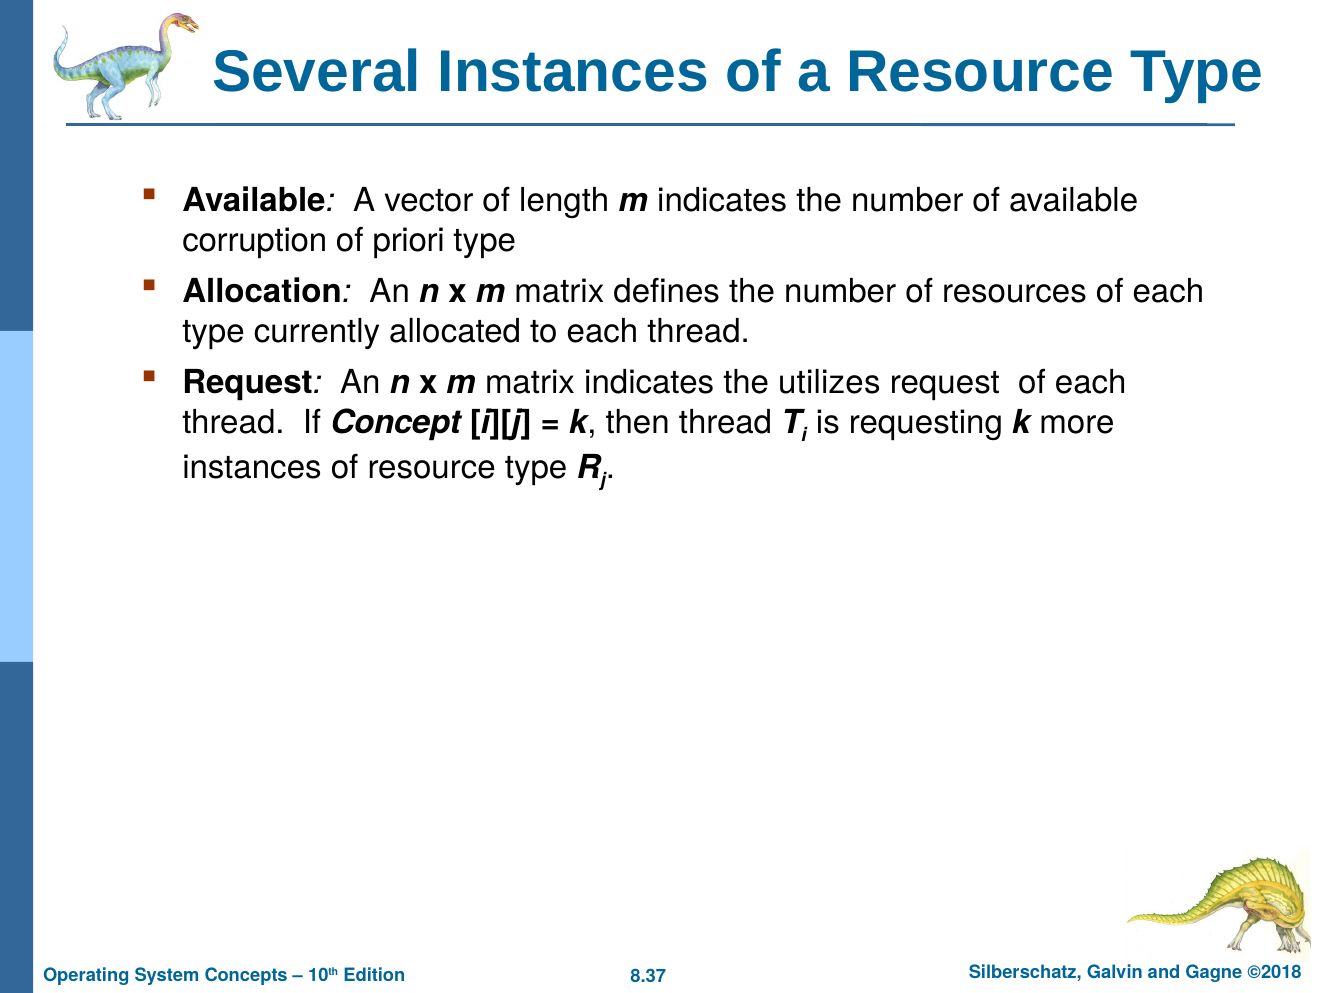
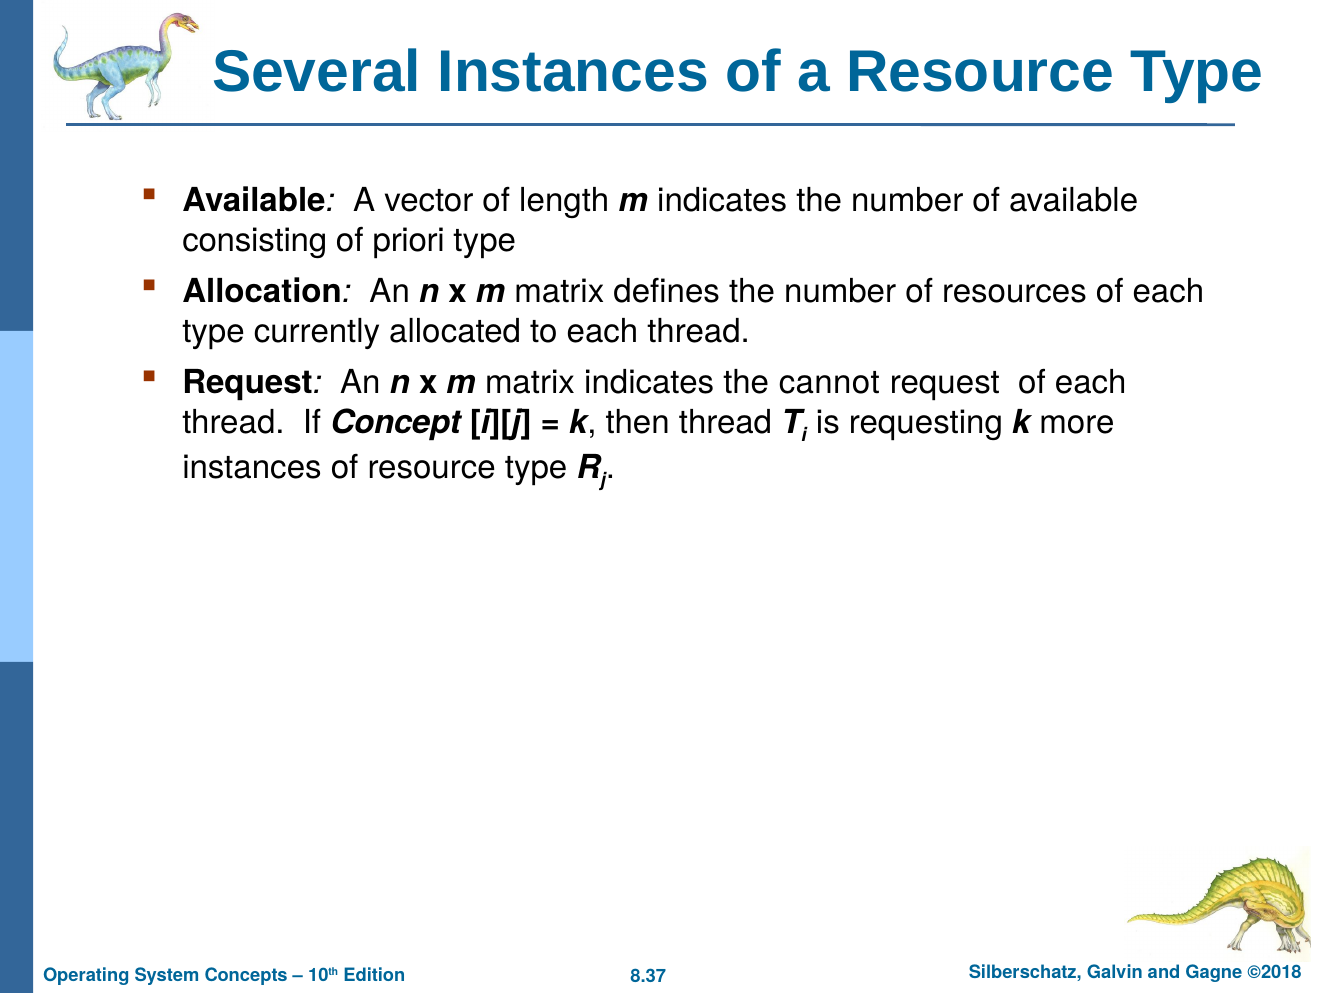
corruption: corruption -> consisting (255, 240)
utilizes: utilizes -> cannot (829, 382)
